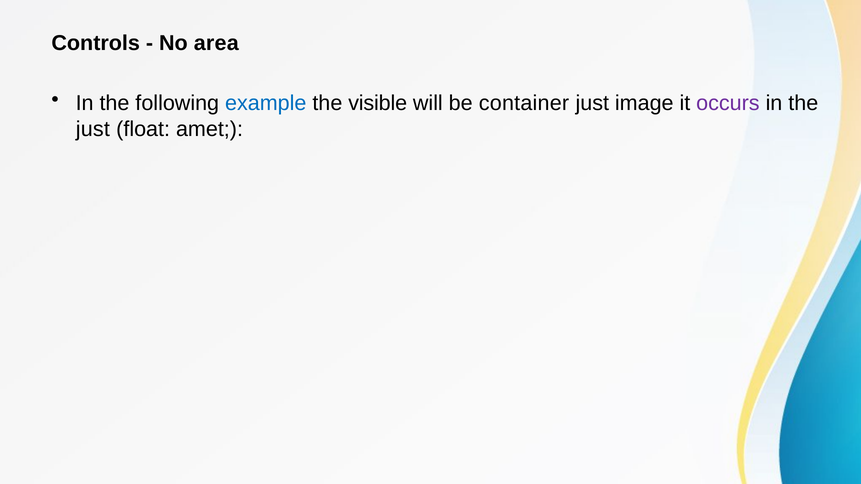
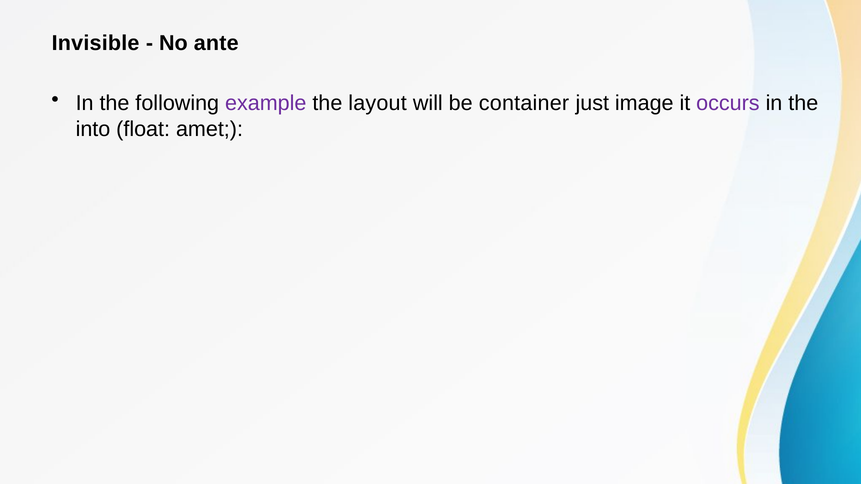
Controls: Controls -> Invisible (96, 43)
area: area -> ante (216, 43)
example colour: blue -> purple (266, 103)
visible: visible -> layout (377, 103)
just: just -> into (93, 129)
